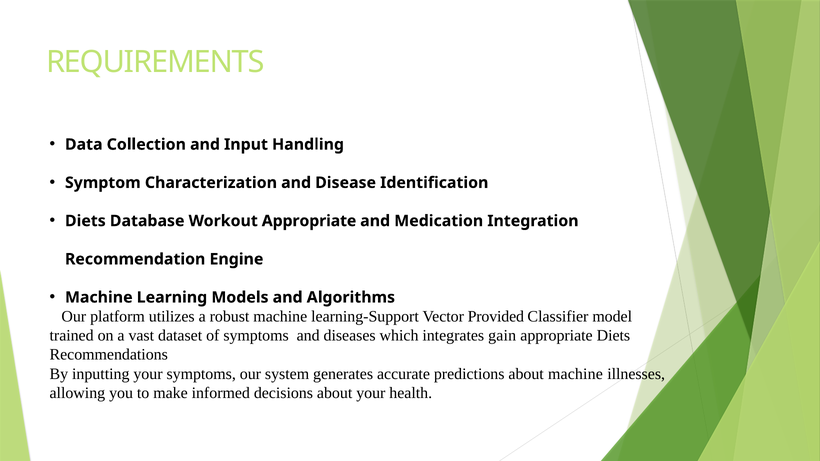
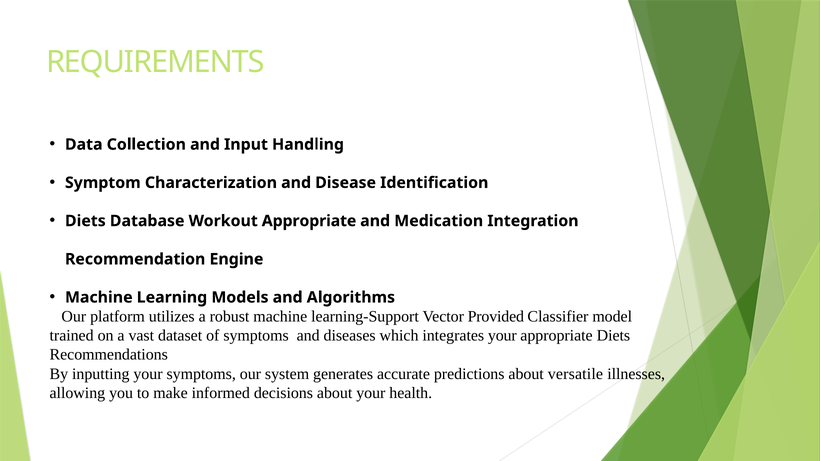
integrates gain: gain -> your (502, 336)
about machine: machine -> versatile (575, 374)
